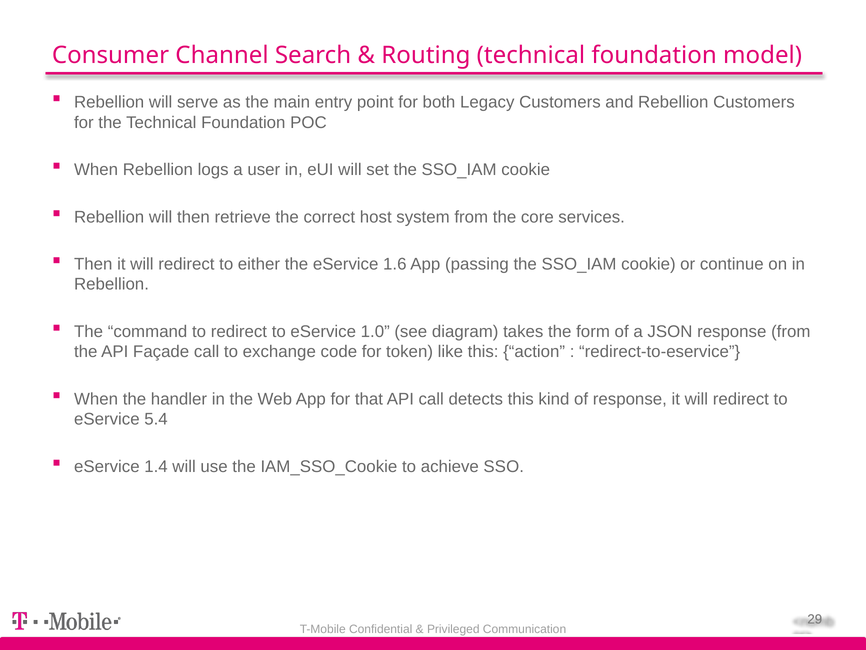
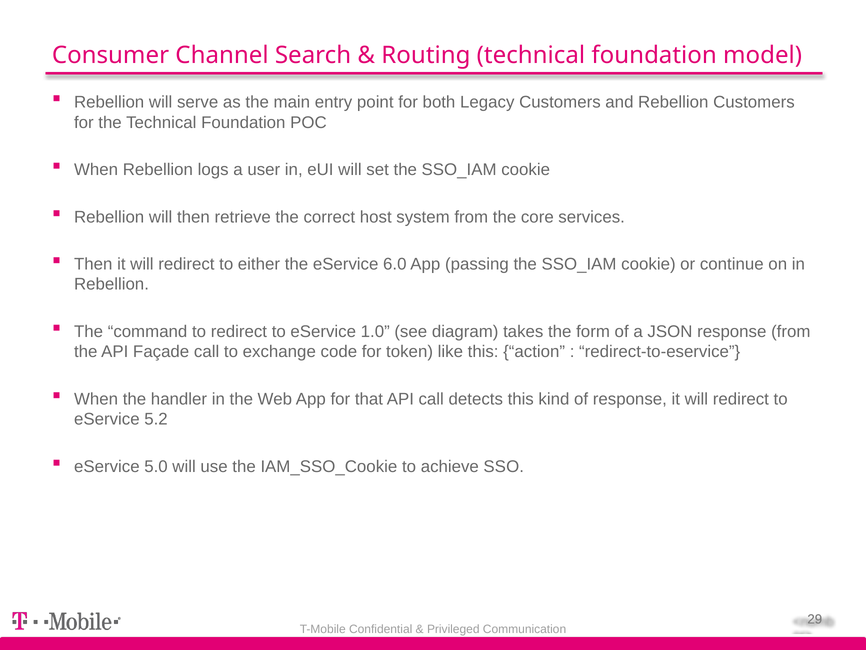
1.6: 1.6 -> 6.0 (395, 264)
5.4: 5.4 -> 5.2 (156, 419)
1.4: 1.4 -> 5.0 (156, 466)
